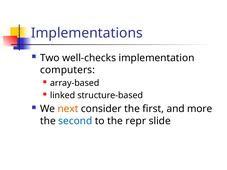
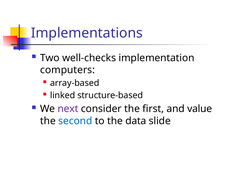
next colour: orange -> purple (68, 109)
more: more -> value (200, 109)
repr: repr -> data (136, 121)
